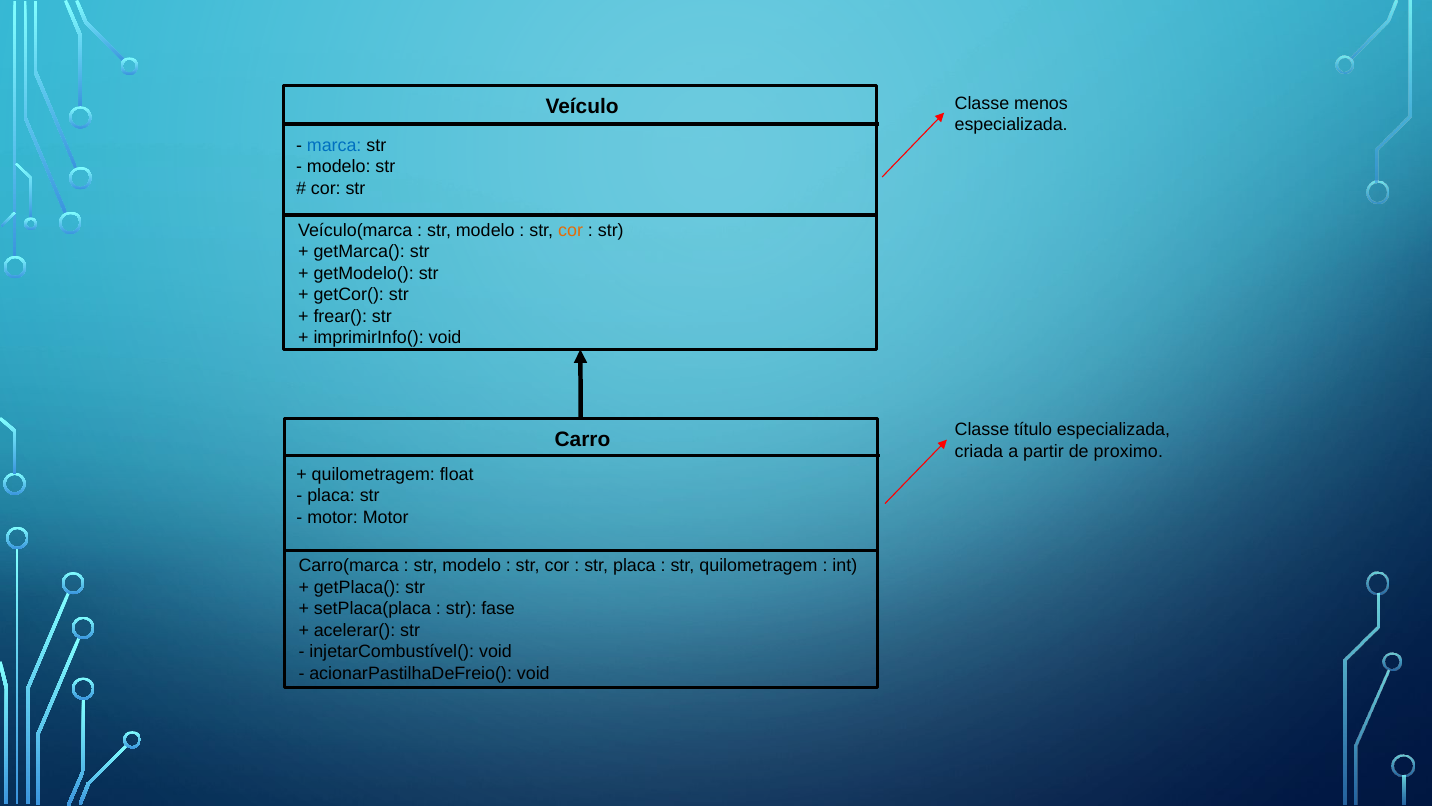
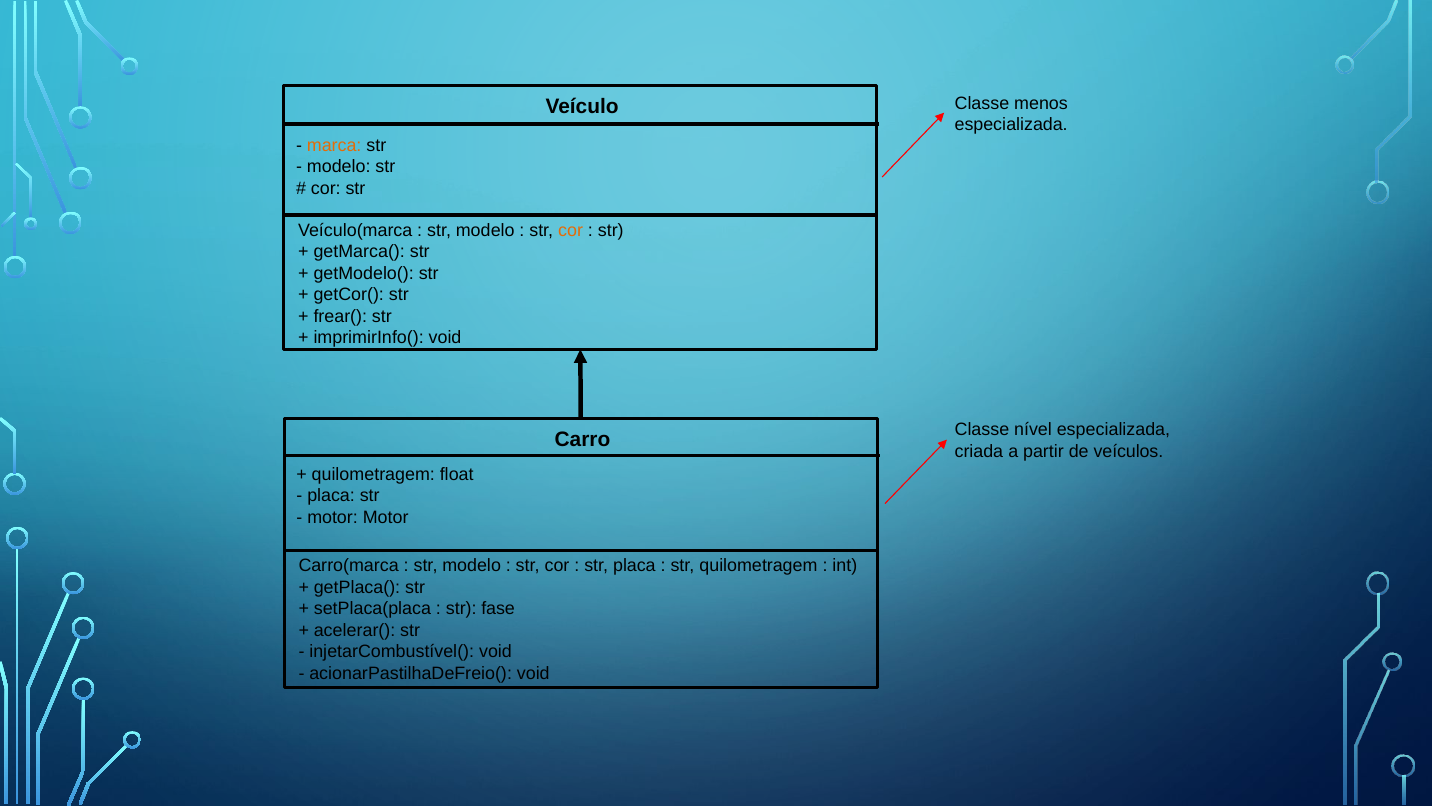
marca colour: blue -> orange (334, 145)
título: título -> nível (1033, 430)
proximo: proximo -> veículos (1128, 451)
